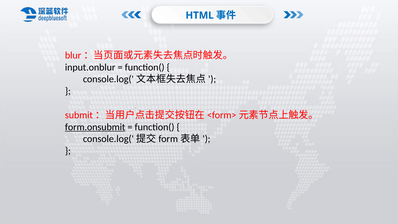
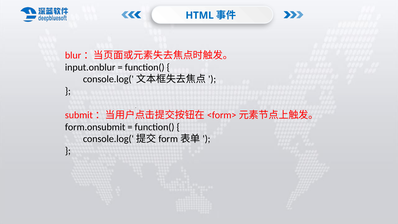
form.onsubmit underline: present -> none (95, 127)
